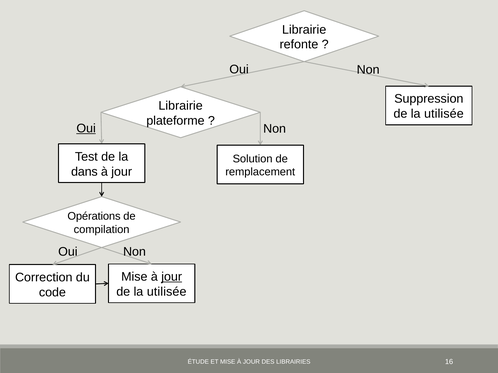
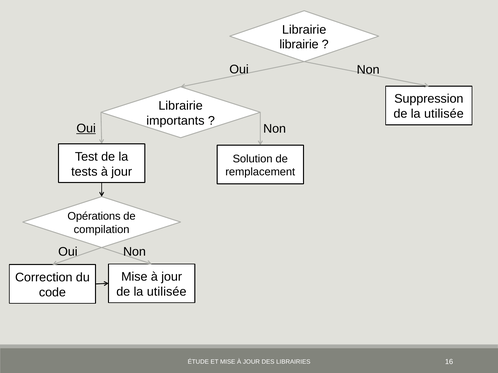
refonte: refonte -> librairie (299, 45)
plateforme: plateforme -> importants (175, 121)
dans: dans -> tests (84, 172)
jour underline: present -> none (172, 277)
